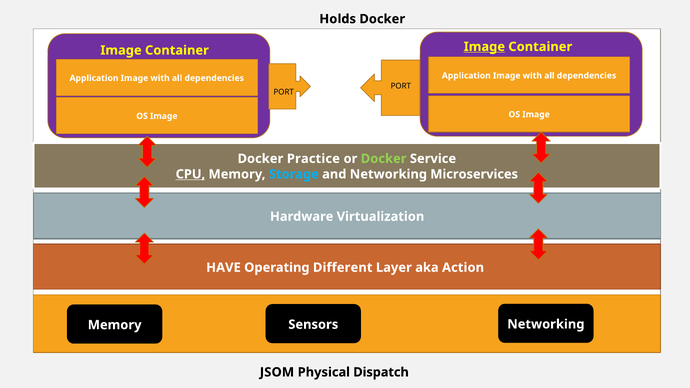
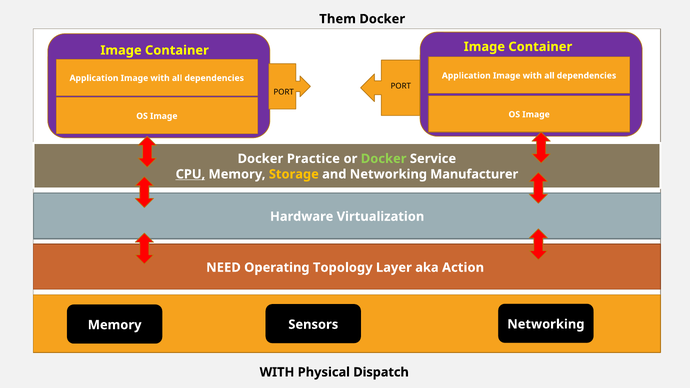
Holds: Holds -> Them (338, 19)
Image underline: present -> none (484, 47)
Storage colour: light blue -> yellow (294, 174)
Microservices: Microservices -> Manufacturer (474, 174)
HAVE: HAVE -> NEED (223, 268)
Different: Different -> Topology (343, 268)
JSOM: JSOM -> WITH (277, 372)
